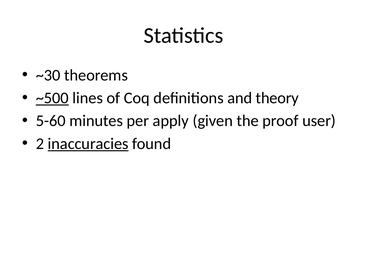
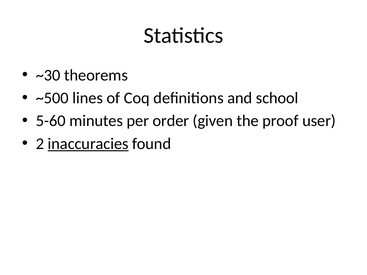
~500 underline: present -> none (52, 98)
theory: theory -> school (277, 98)
apply: apply -> order (171, 121)
